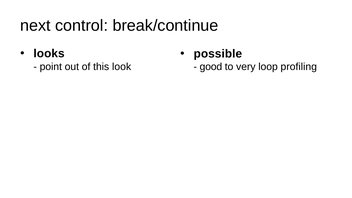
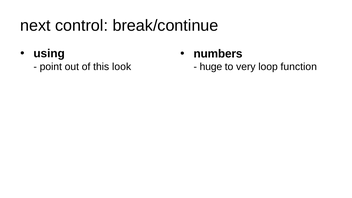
looks: looks -> using (49, 54)
possible: possible -> numbers (218, 54)
good: good -> huge (211, 67)
profiling: profiling -> function (299, 67)
